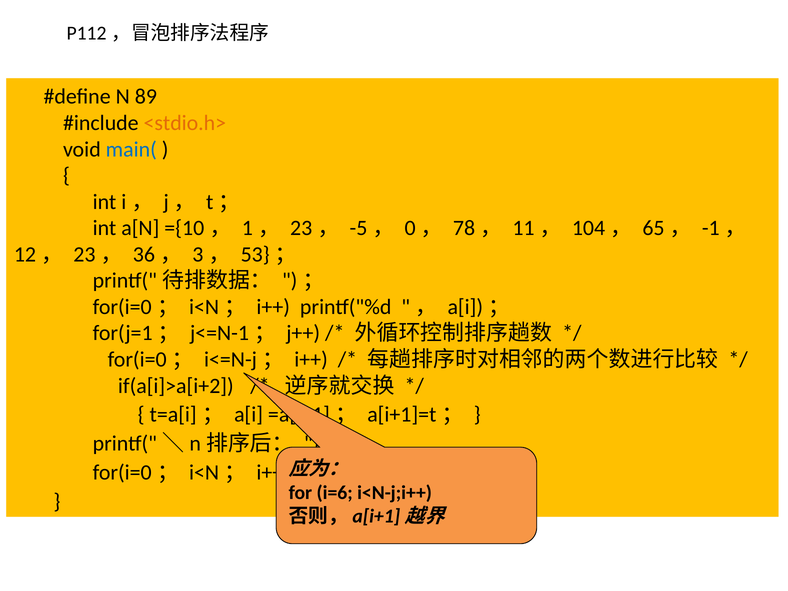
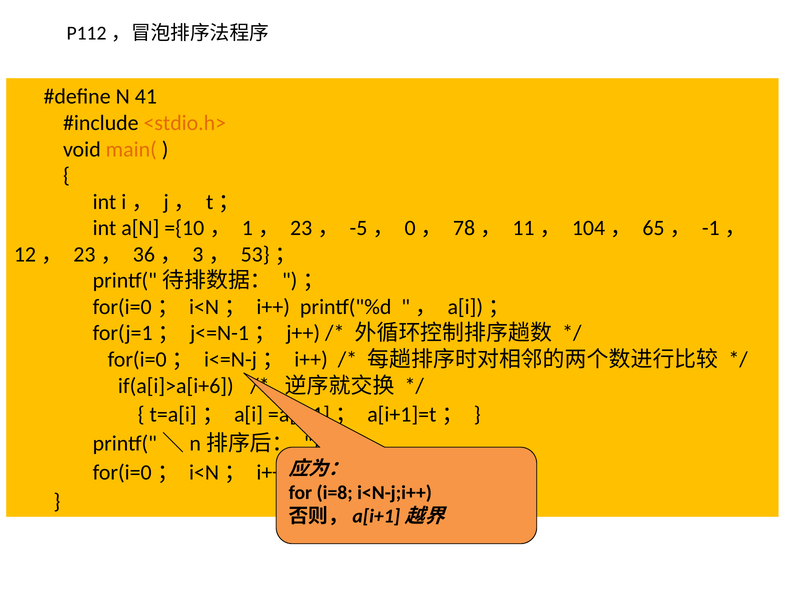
89: 89 -> 41 (146, 97)
main( colour: blue -> orange (131, 149)
if(a[i]>a[i+2: if(a[i]>a[i+2 -> if(a[i]>a[i+6 (176, 386)
i=6: i=6 -> i=8 (335, 493)
